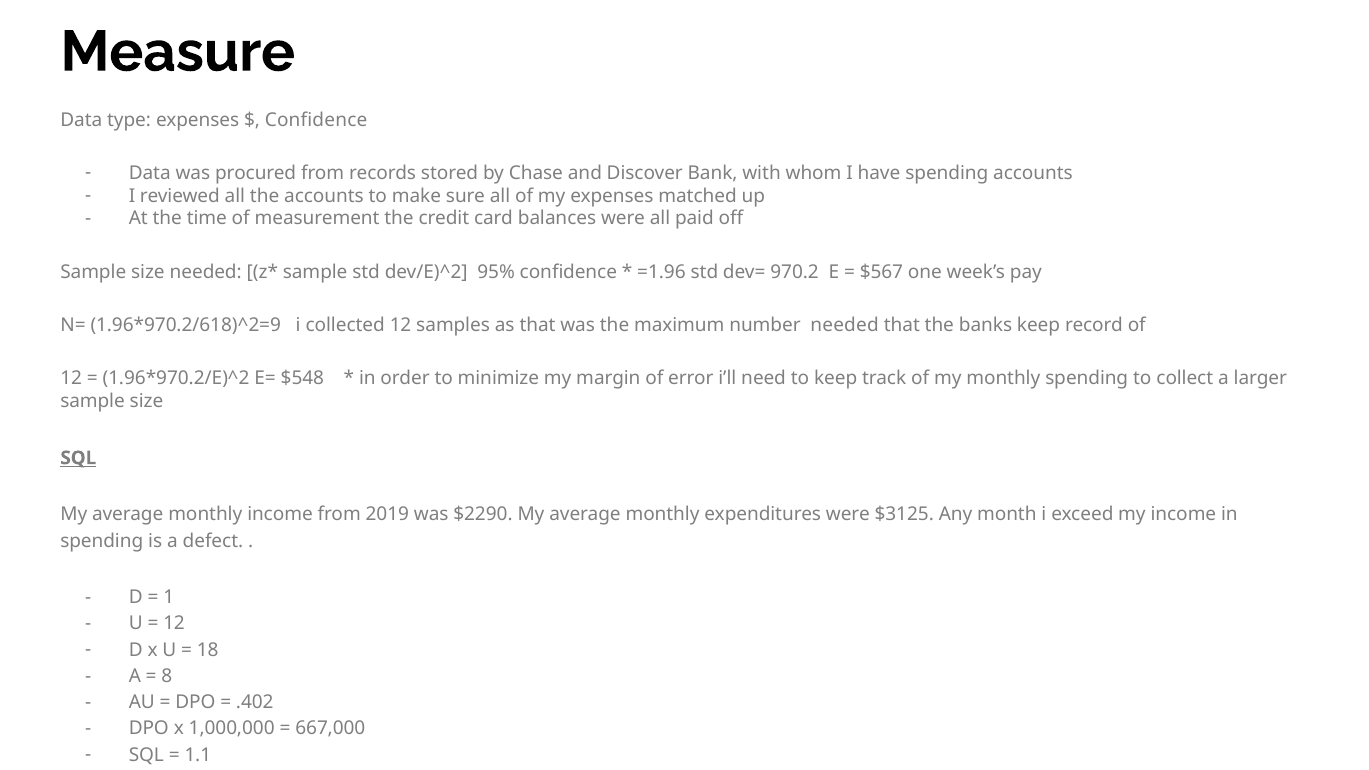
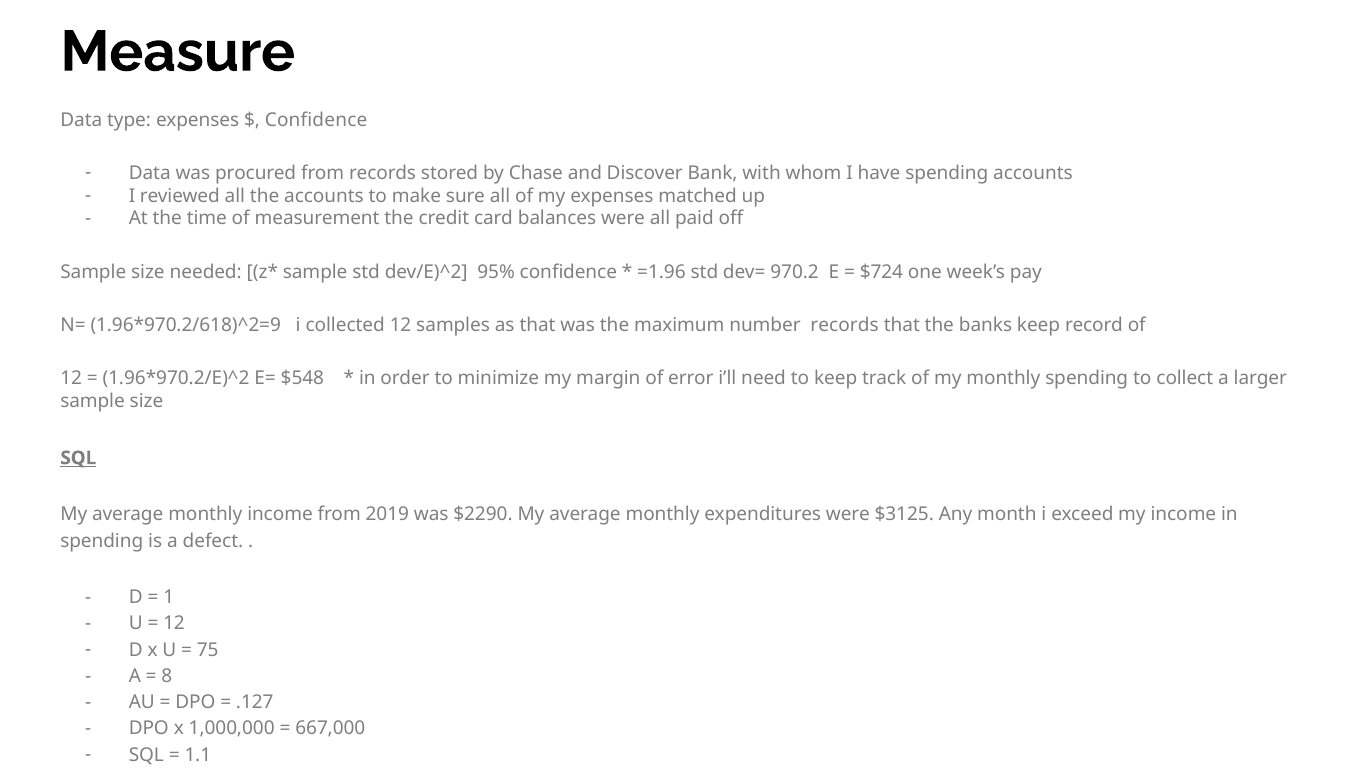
$567: $567 -> $724 (881, 272)
number needed: needed -> records (845, 325)
18: 18 -> 75 (208, 650)
.402: .402 -> .127 (255, 703)
